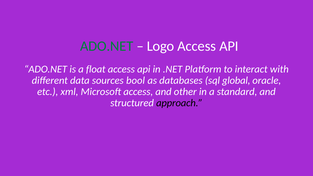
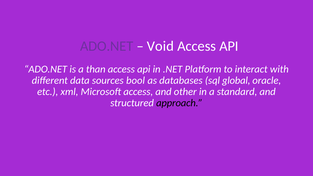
ADO.NET colour: green -> purple (107, 46)
Logo: Logo -> Void (160, 46)
float: float -> than (96, 69)
